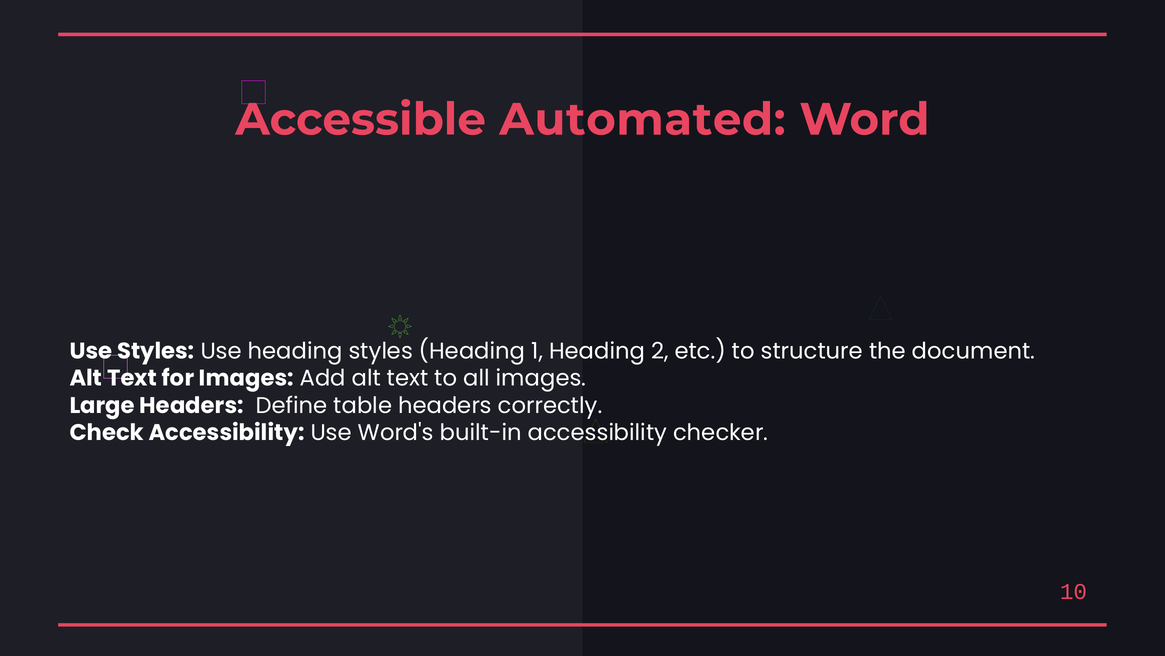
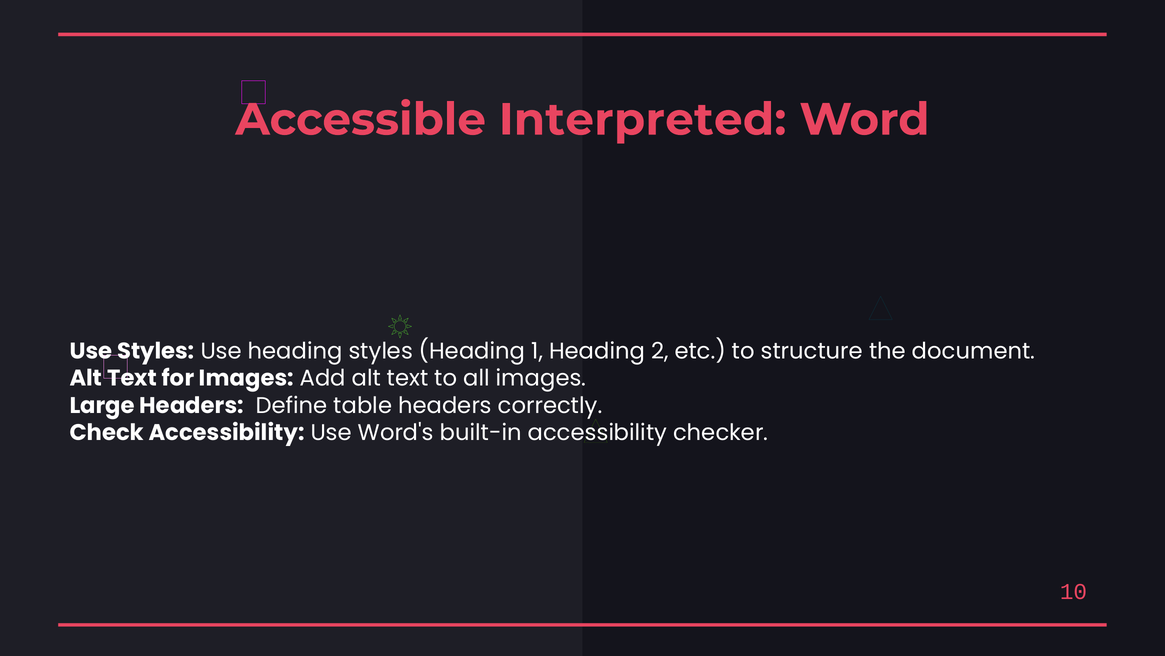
Automated: Automated -> Interpreted (643, 120)
